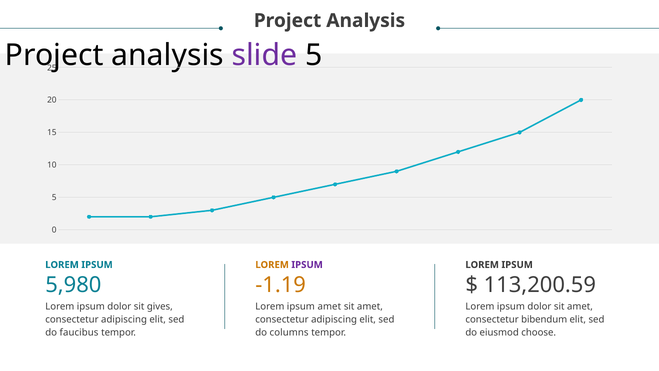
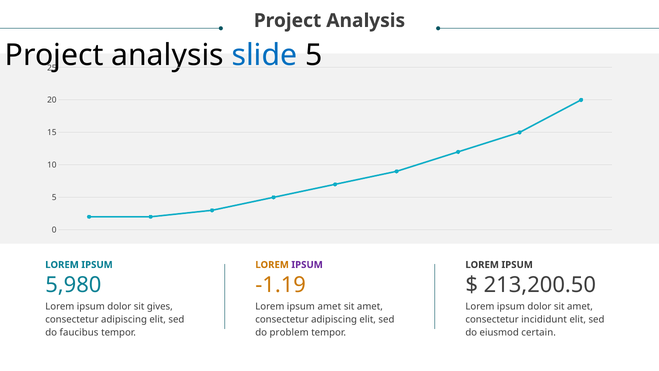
slide colour: purple -> blue (264, 55)
113,200.59: 113,200.59 -> 213,200.50 (540, 285)
bibendum: bibendum -> incididunt (544, 319)
columns: columns -> problem (289, 332)
choose: choose -> certain (539, 332)
